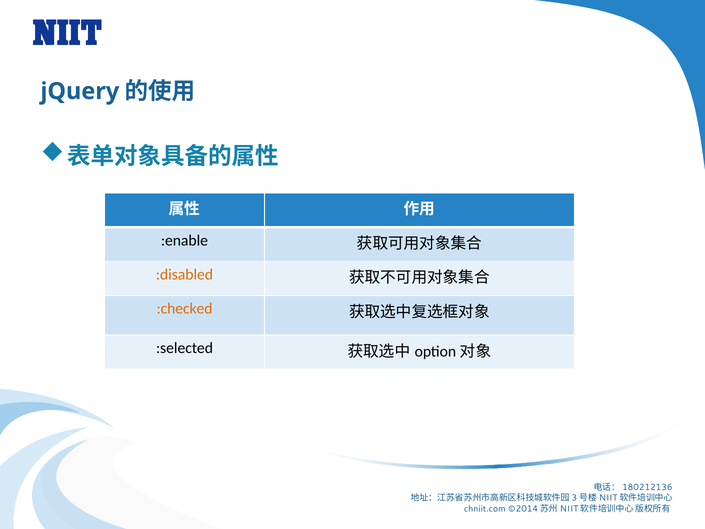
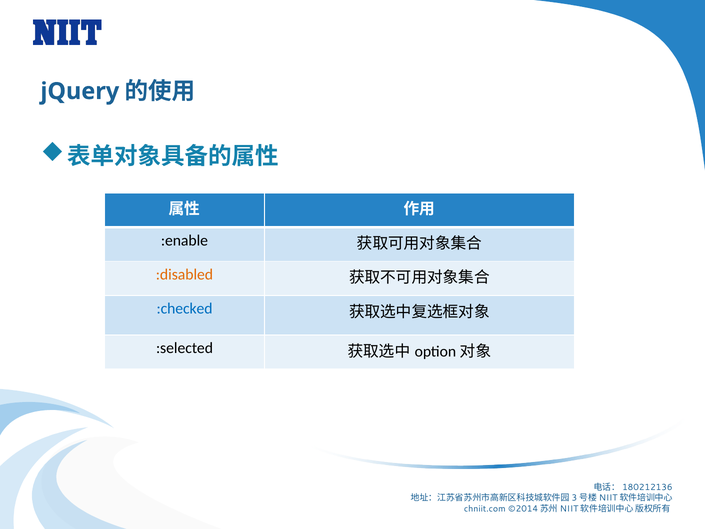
:checked colour: orange -> blue (185, 309)
